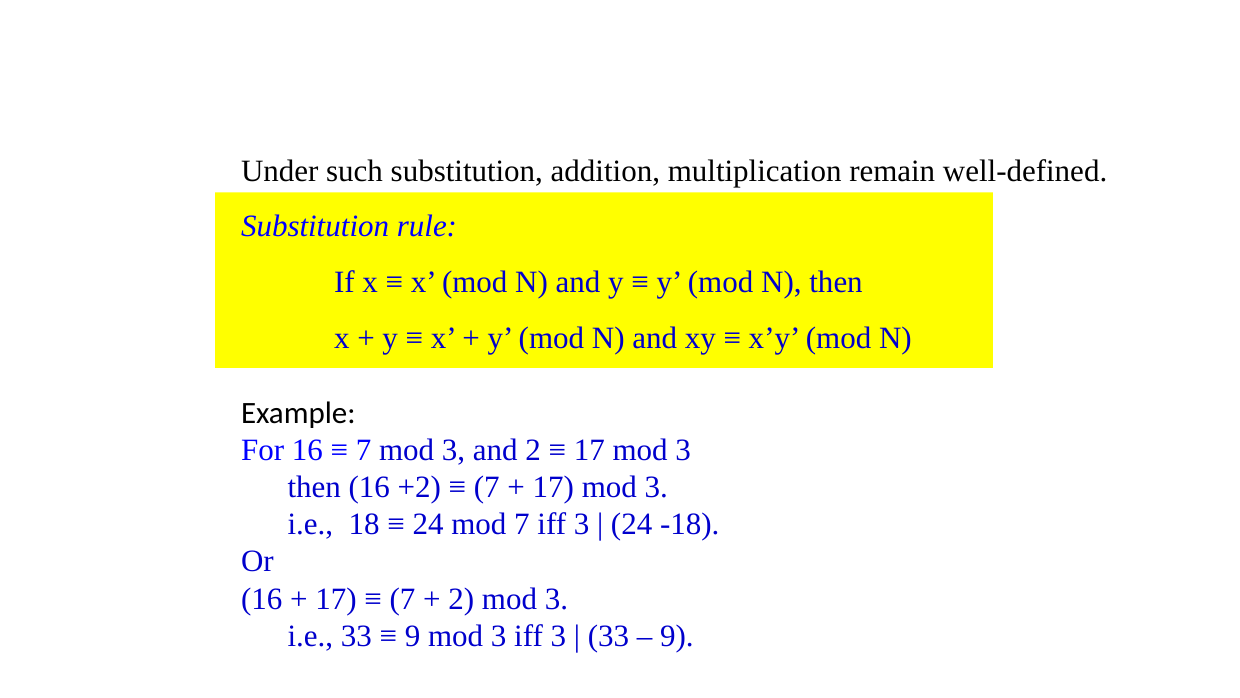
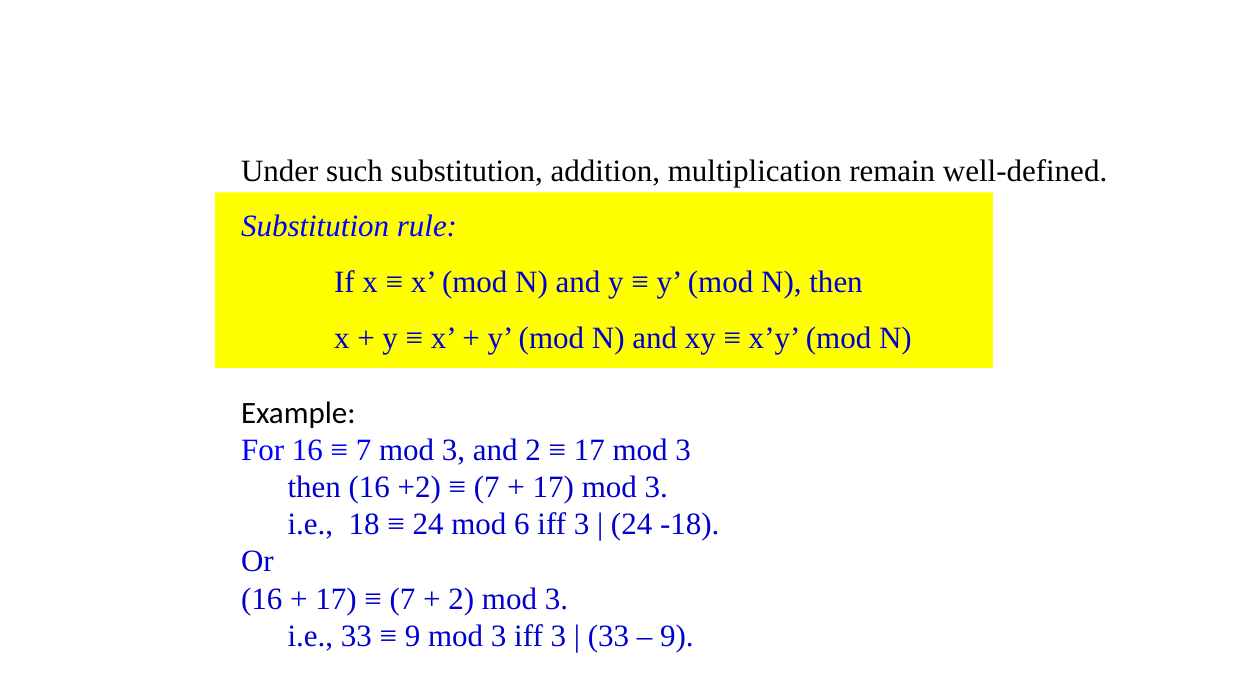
mod 7: 7 -> 6 (522, 524)
